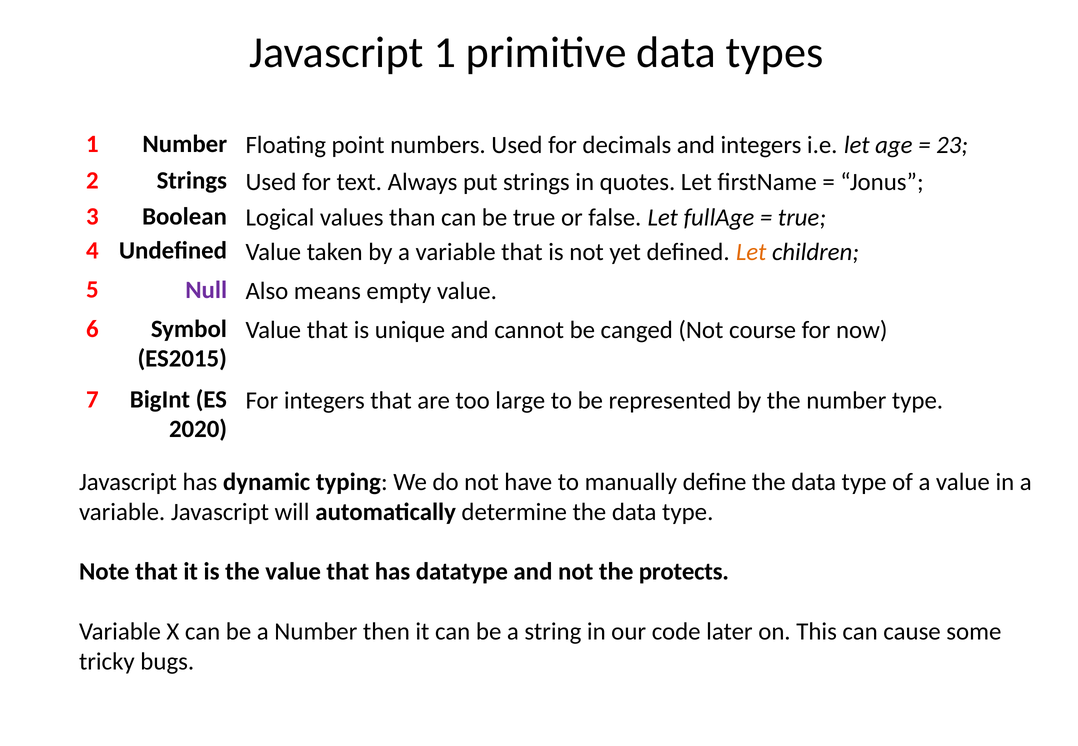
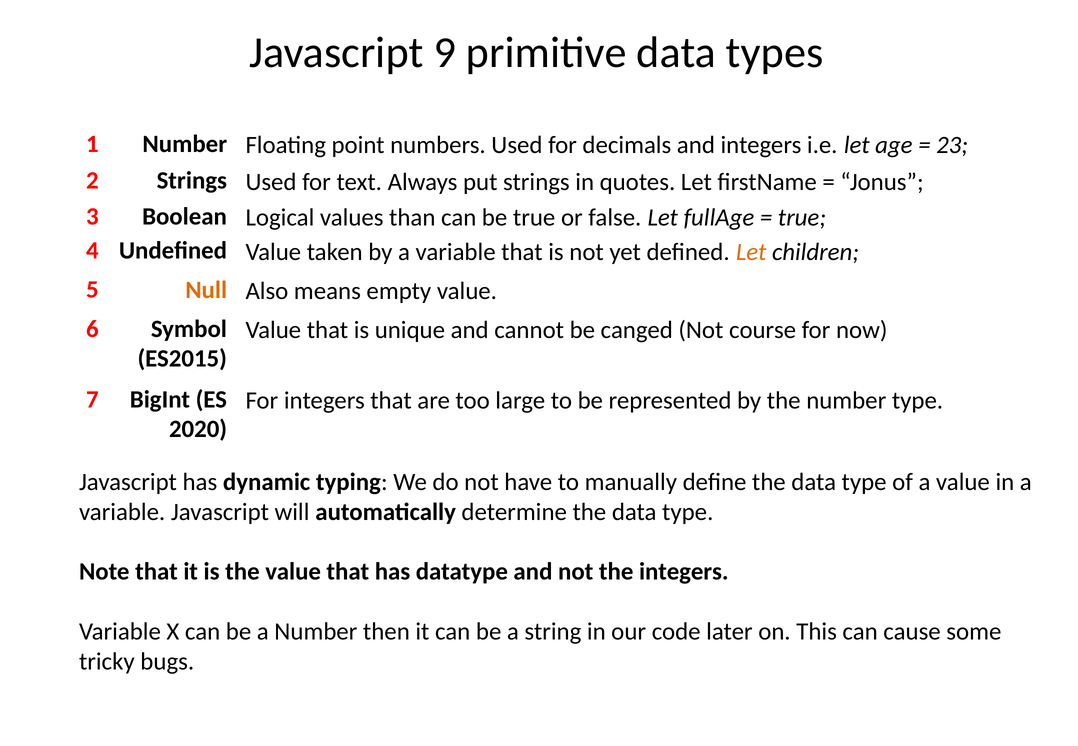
Javascript 1: 1 -> 9 (445, 53)
Null colour: purple -> orange (206, 290)
the protects: protects -> integers (684, 572)
